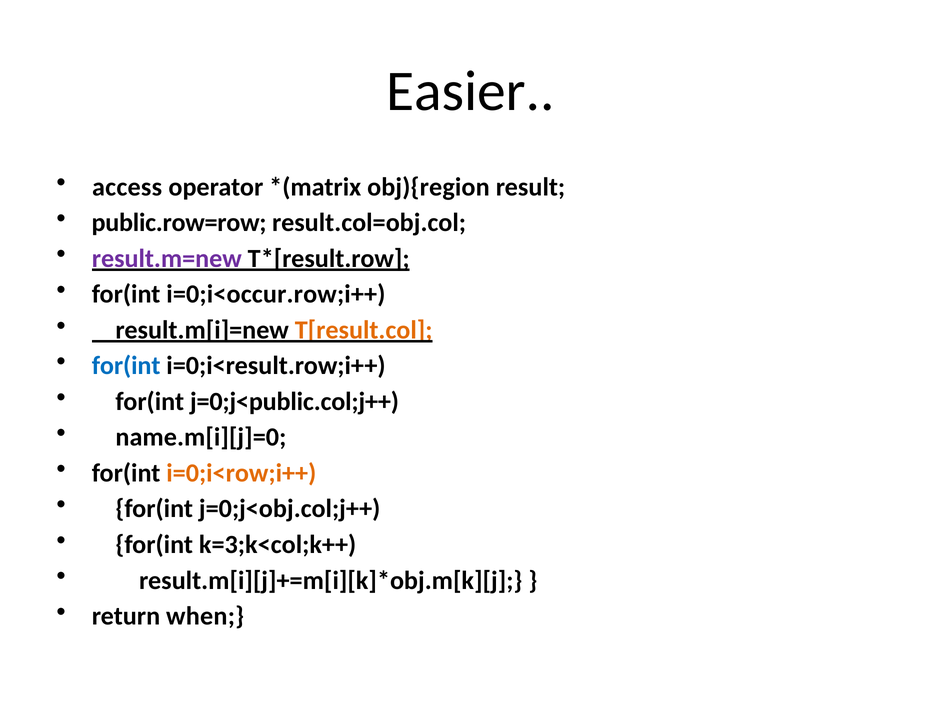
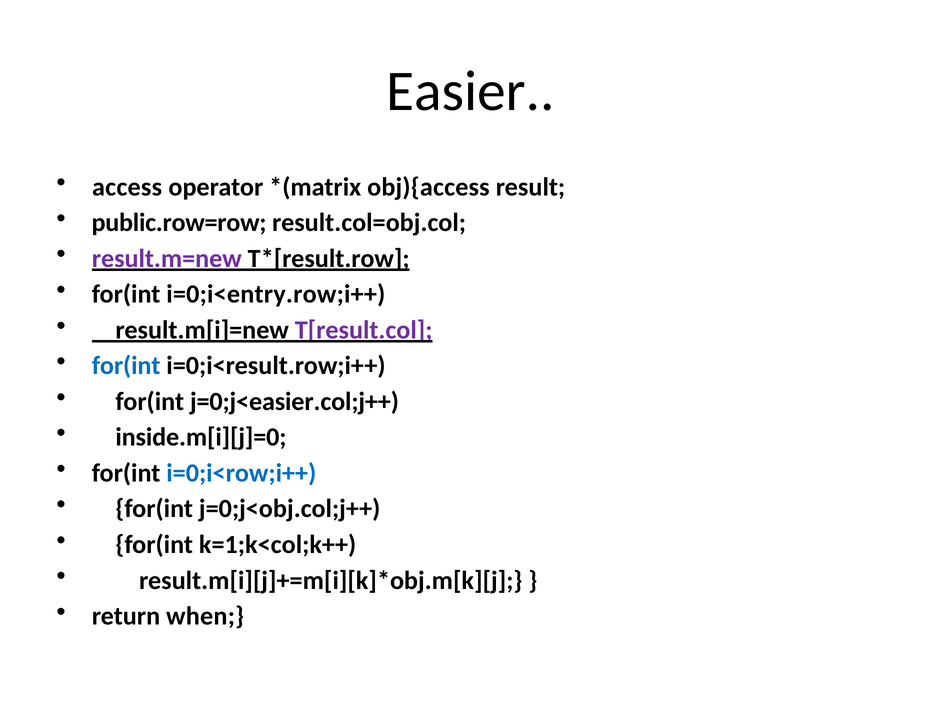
obj){region: obj){region -> obj){access (428, 187)
i=0;i<occur.row;i++: i=0;i<occur.row;i++ -> i=0;i<entry.row;i++ (276, 294)
T[result.col colour: orange -> purple (364, 330)
j=0;j<public.col;j++: j=0;j<public.col;j++ -> j=0;j<easier.col;j++ (294, 401)
name.m[i][j]=0: name.m[i][j]=0 -> inside.m[i][j]=0 (201, 437)
i=0;i<row;i++ colour: orange -> blue (241, 473)
k=3;k<col;k++: k=3;k<col;k++ -> k=1;k<col;k++ (278, 544)
